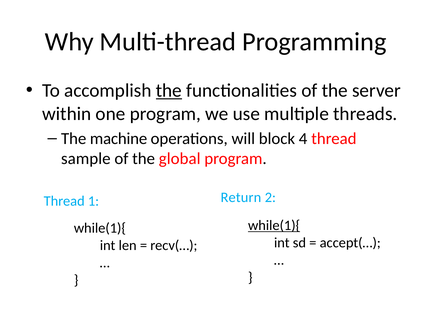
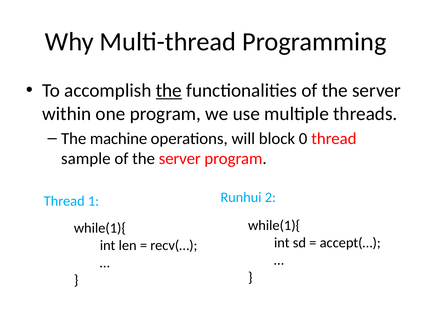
4: 4 -> 0 (303, 138)
global: global -> server (180, 159)
Return: Return -> Runhui (241, 198)
while(1){ underline: present -> none (274, 225)
